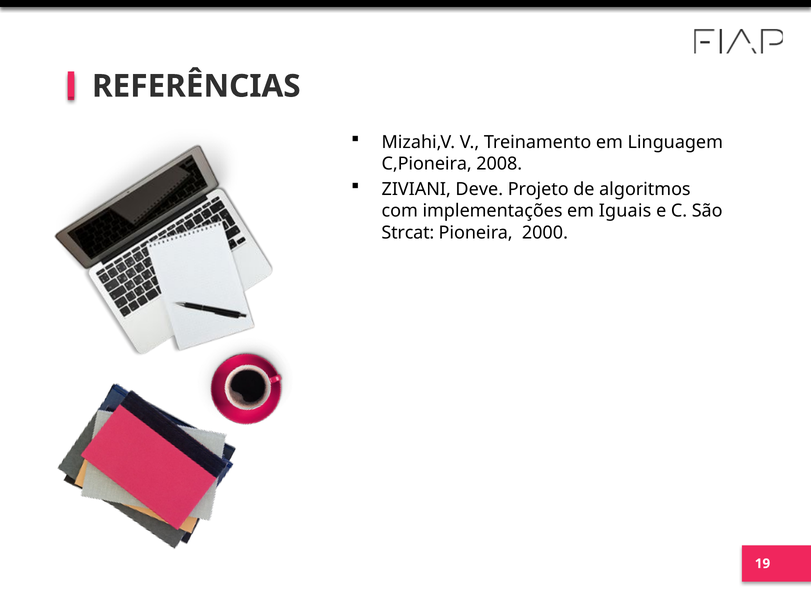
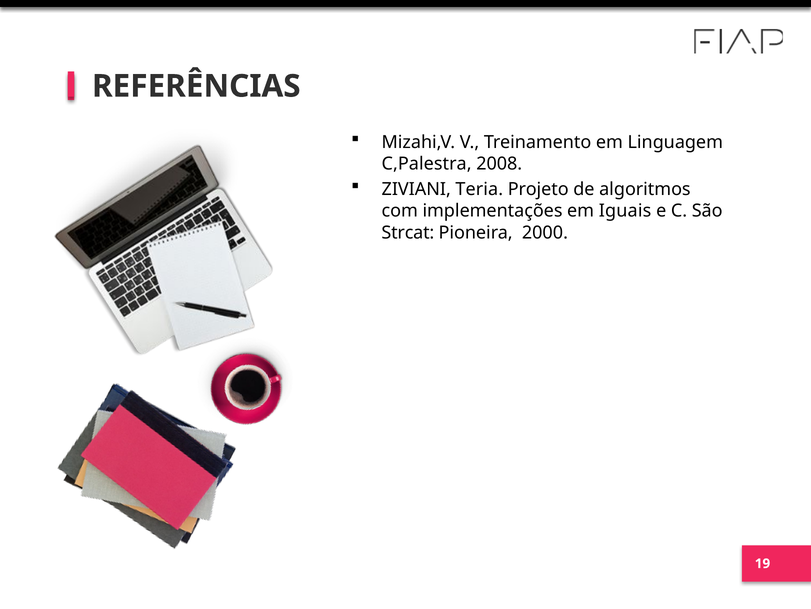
C,Pioneira: C,Pioneira -> C,Palestra (427, 164)
Deve: Deve -> Teria (479, 189)
